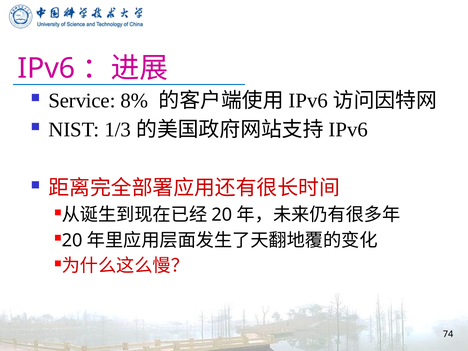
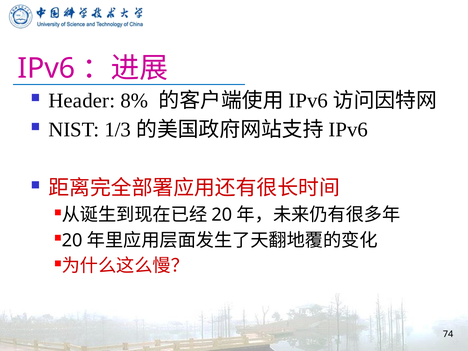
Service: Service -> Header (82, 101)
